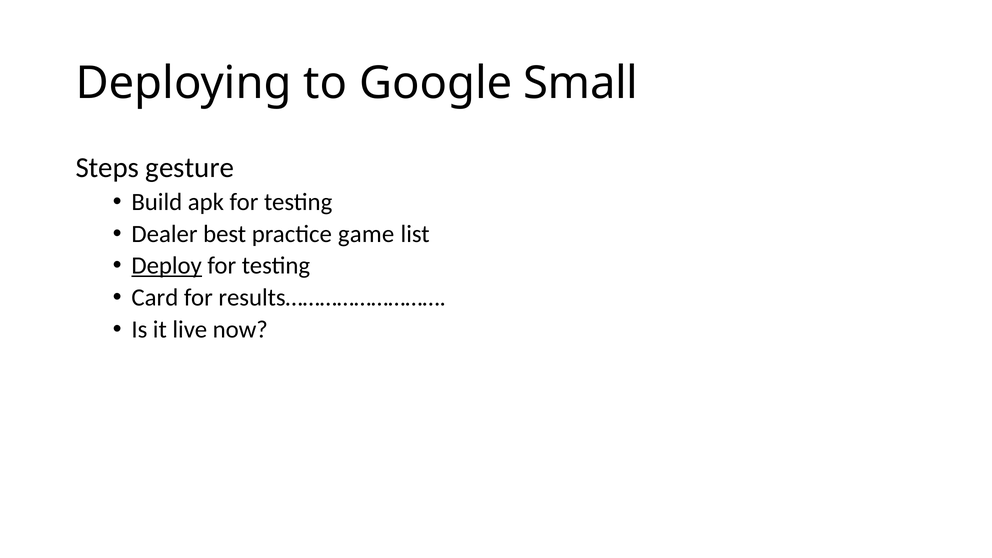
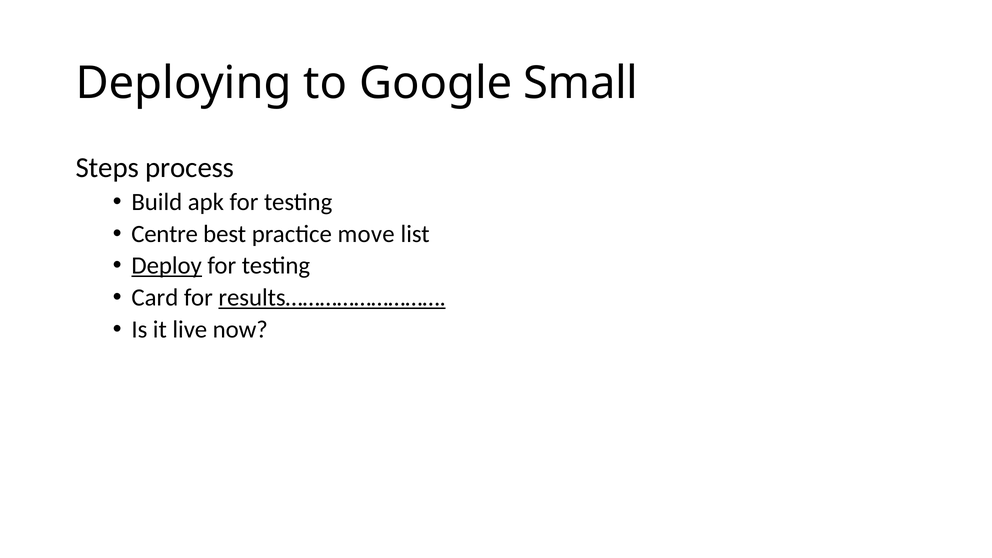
gesture: gesture -> process (190, 168)
Dealer: Dealer -> Centre (165, 234)
game: game -> move (366, 234)
results……………………… underline: none -> present (332, 298)
